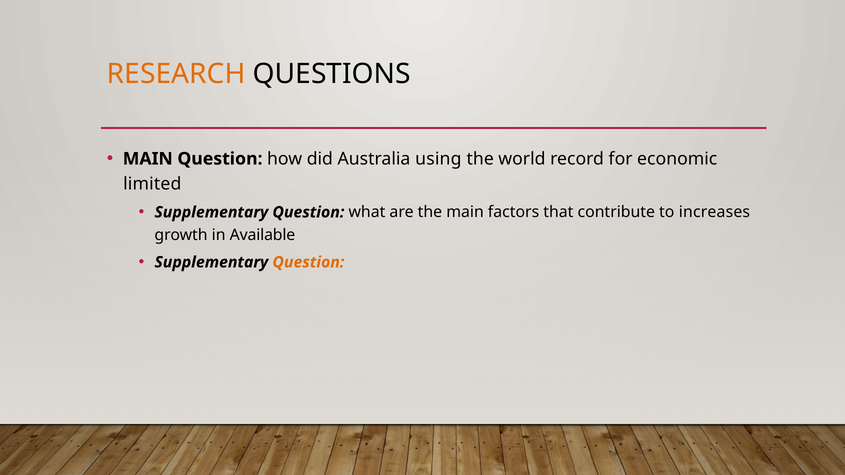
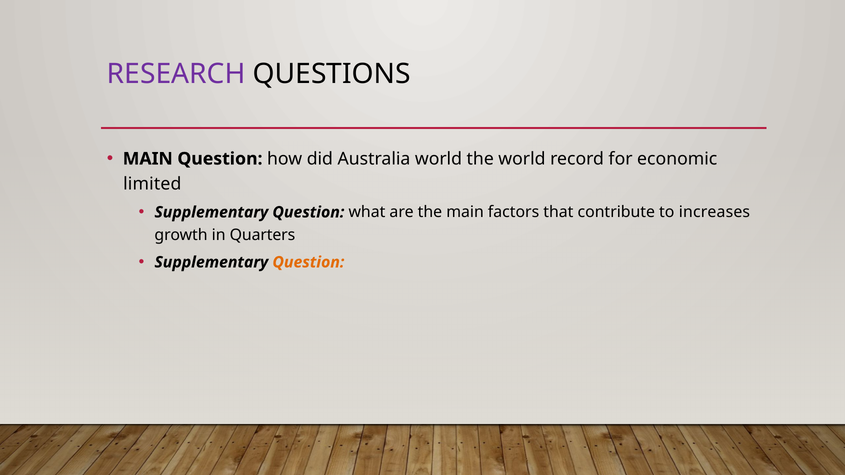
RESEARCH colour: orange -> purple (176, 74)
Australia using: using -> world (438, 159)
Available: Available -> Quarters (262, 235)
